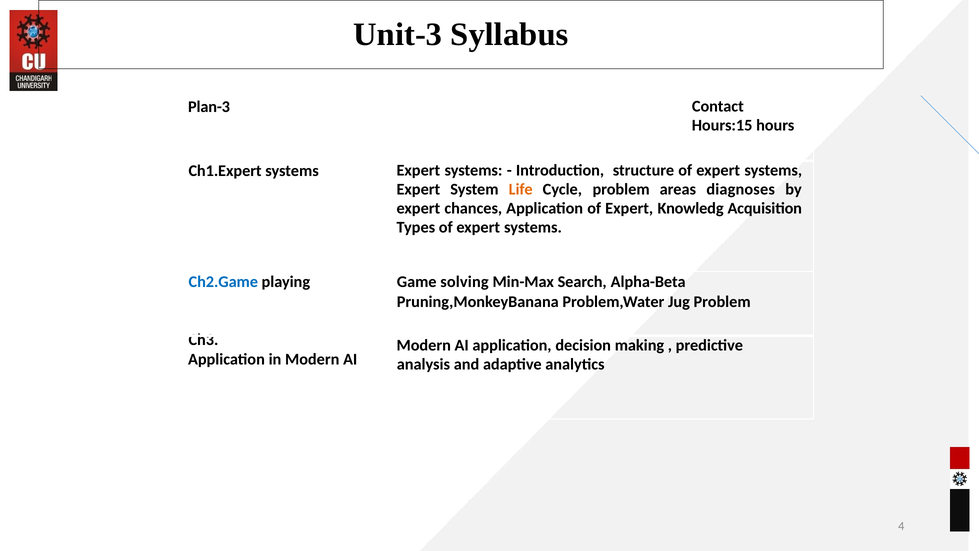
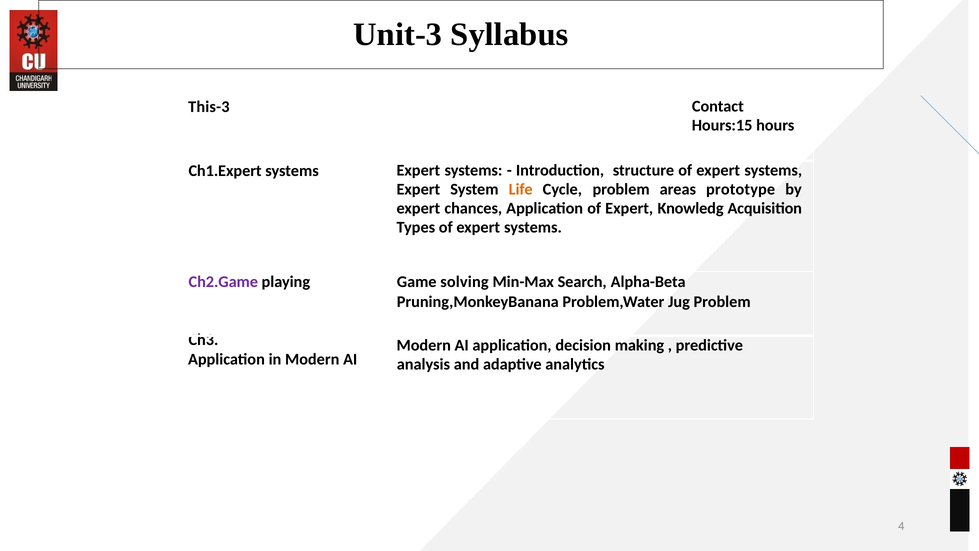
Plan-3: Plan-3 -> This-3 (209, 107)
diagnoses: diagnoses -> prototype (741, 189)
Ch2.Game colour: blue -> purple (223, 282)
